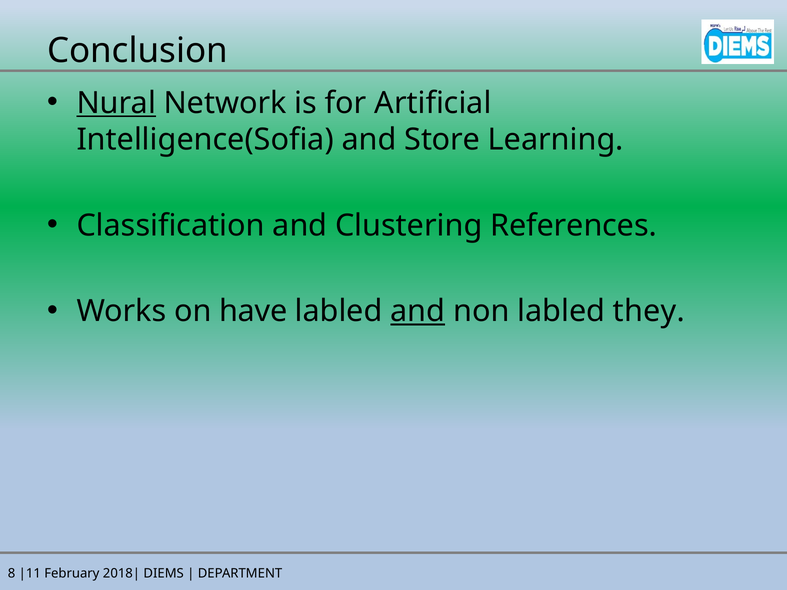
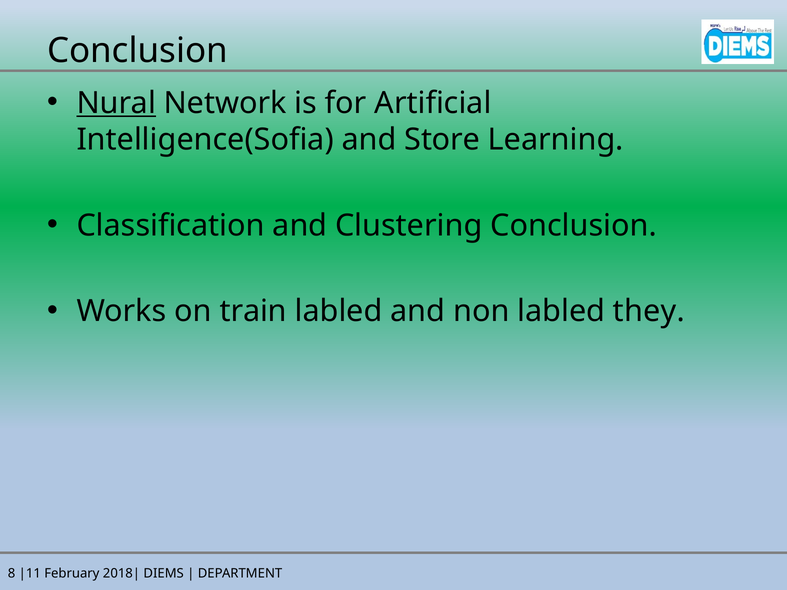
Clustering References: References -> Conclusion (574, 226)
have: have -> train (253, 311)
and underline: present -> none (418, 311)
